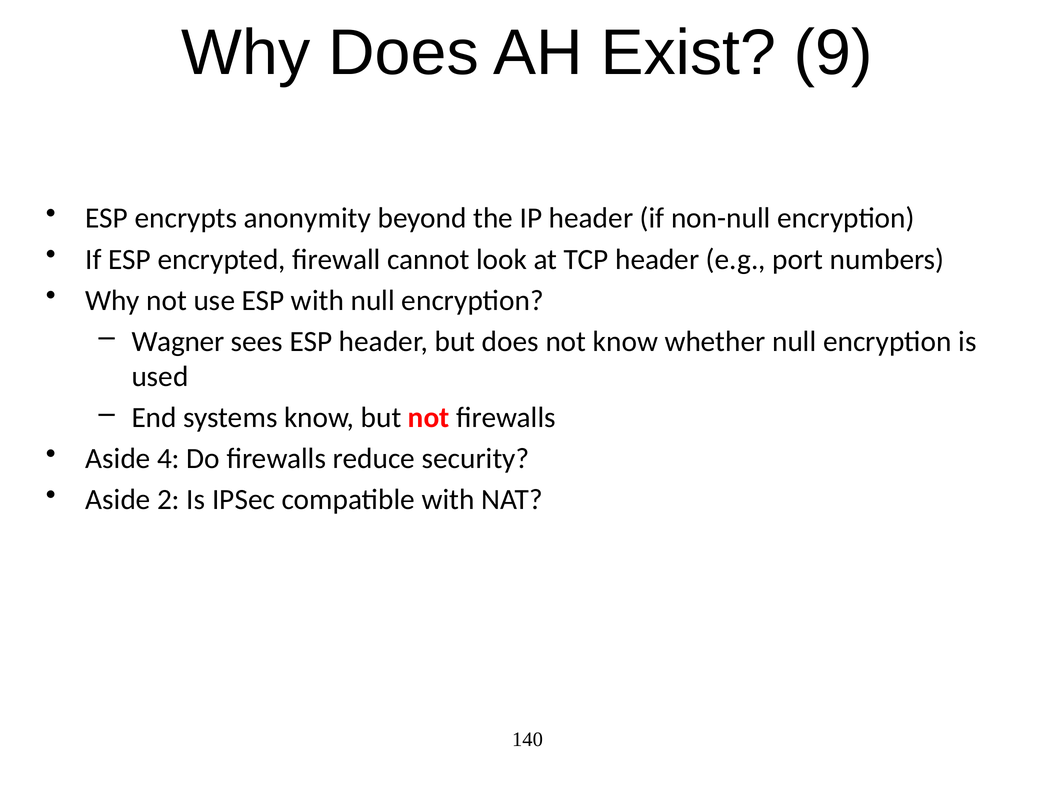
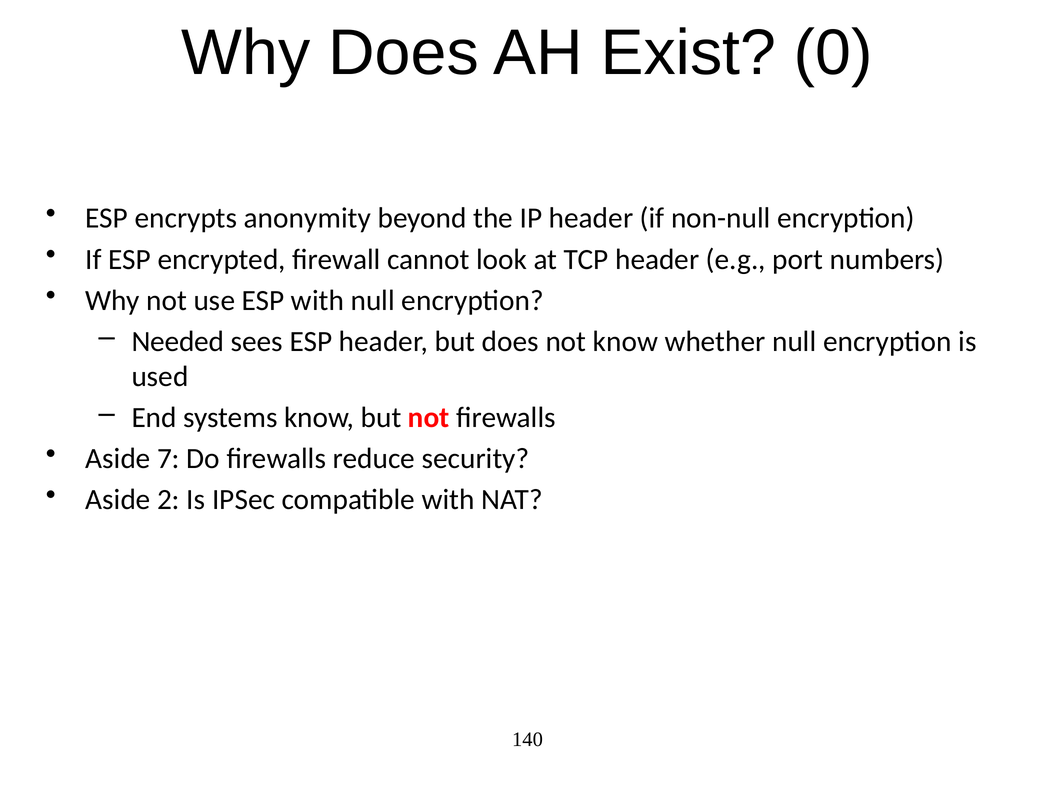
9: 9 -> 0 (833, 53)
Wagner: Wagner -> Needed (178, 342)
4: 4 -> 7 (168, 459)
